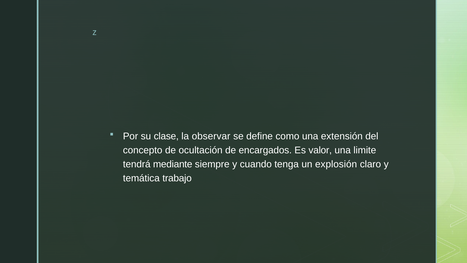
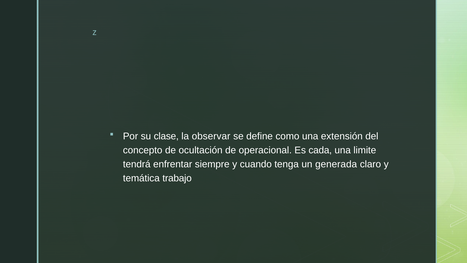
encargados: encargados -> operacional (265, 150)
valor: valor -> cada (320, 150)
mediante: mediante -> enfrentar (173, 164)
explosión: explosión -> generada (336, 164)
